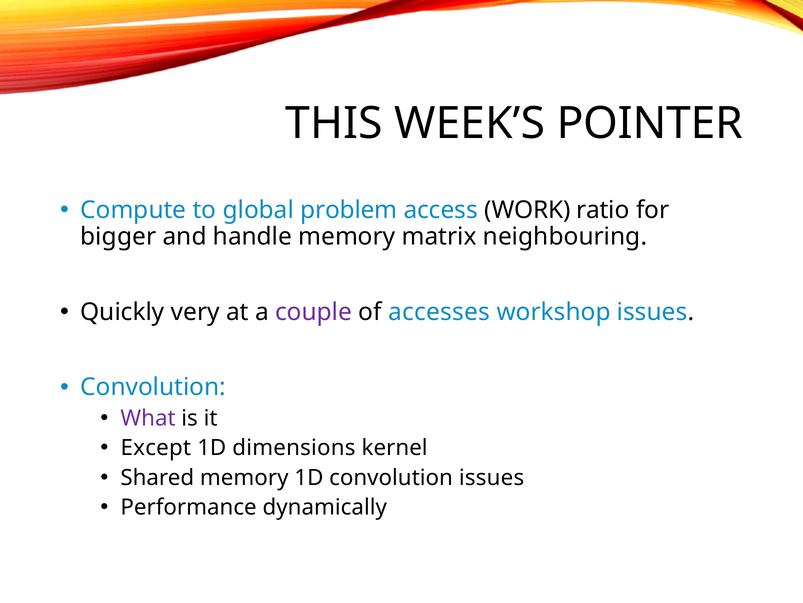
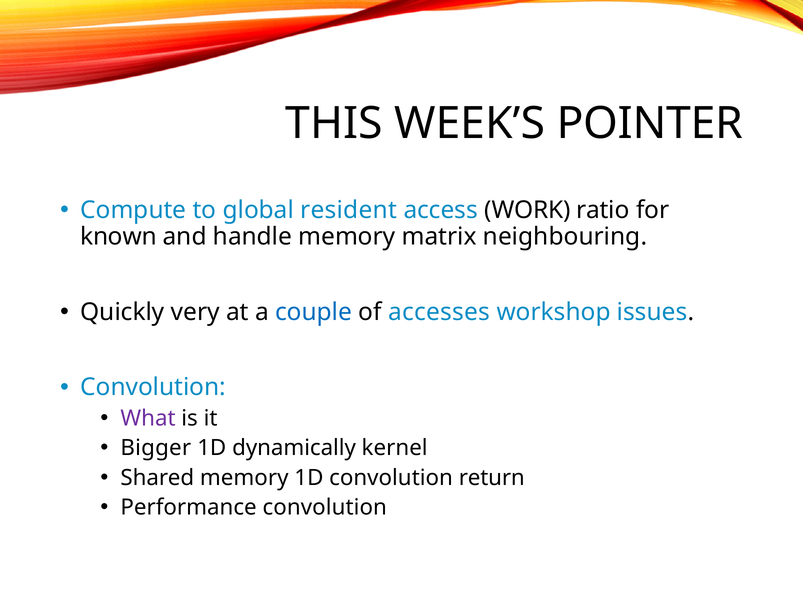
problem: problem -> resident (349, 210)
bigger: bigger -> known (118, 236)
couple colour: purple -> blue (314, 312)
Except: Except -> Bigger (156, 447)
dimensions: dimensions -> dynamically (294, 447)
convolution issues: issues -> return (492, 477)
Performance dynamically: dynamically -> convolution (325, 507)
